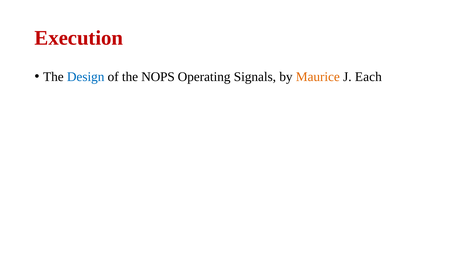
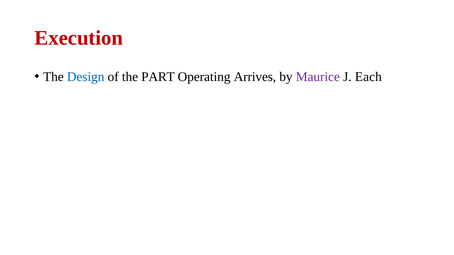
NOPS: NOPS -> PART (158, 77)
Signals: Signals -> Arrives (255, 77)
Maurice colour: orange -> purple (318, 77)
